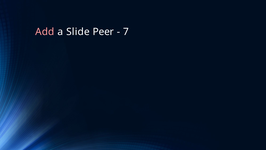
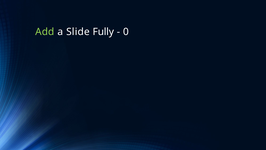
Add colour: pink -> light green (45, 32)
Peer: Peer -> Fully (103, 32)
7: 7 -> 0 (126, 32)
